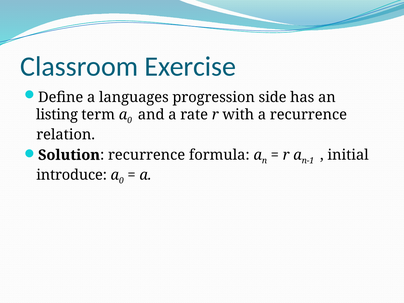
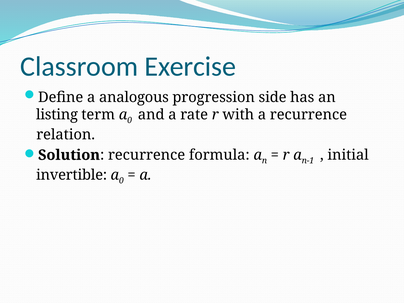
languages: languages -> analogous (134, 97)
introduce: introduce -> invertible (72, 175)
